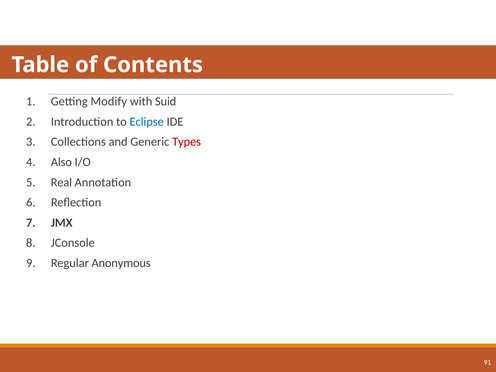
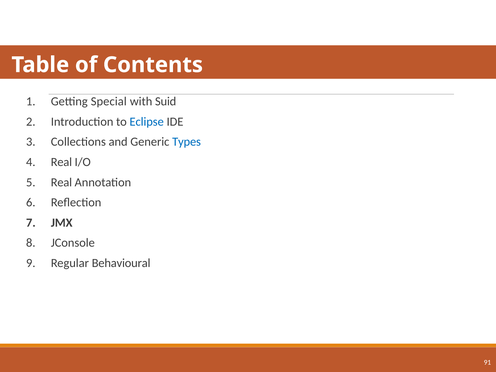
Modify: Modify -> Special (109, 101)
Types colour: red -> blue (187, 142)
Also: Also -> Real (61, 162)
Anonymous: Anonymous -> Behavioural (121, 263)
